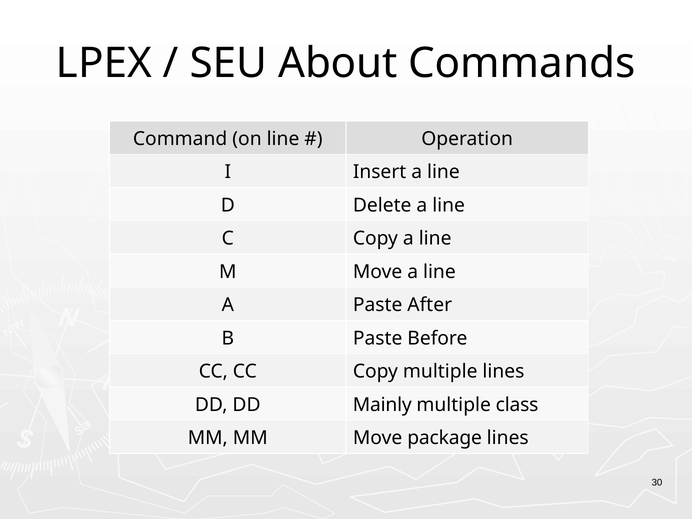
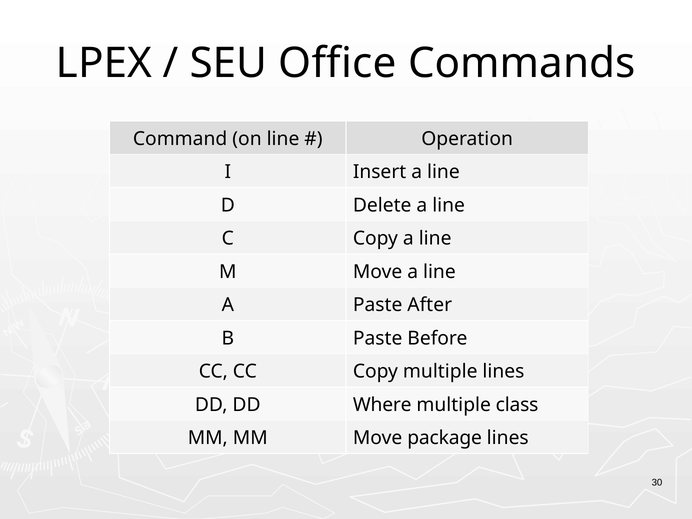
About: About -> Office (338, 64)
Mainly: Mainly -> Where (382, 405)
